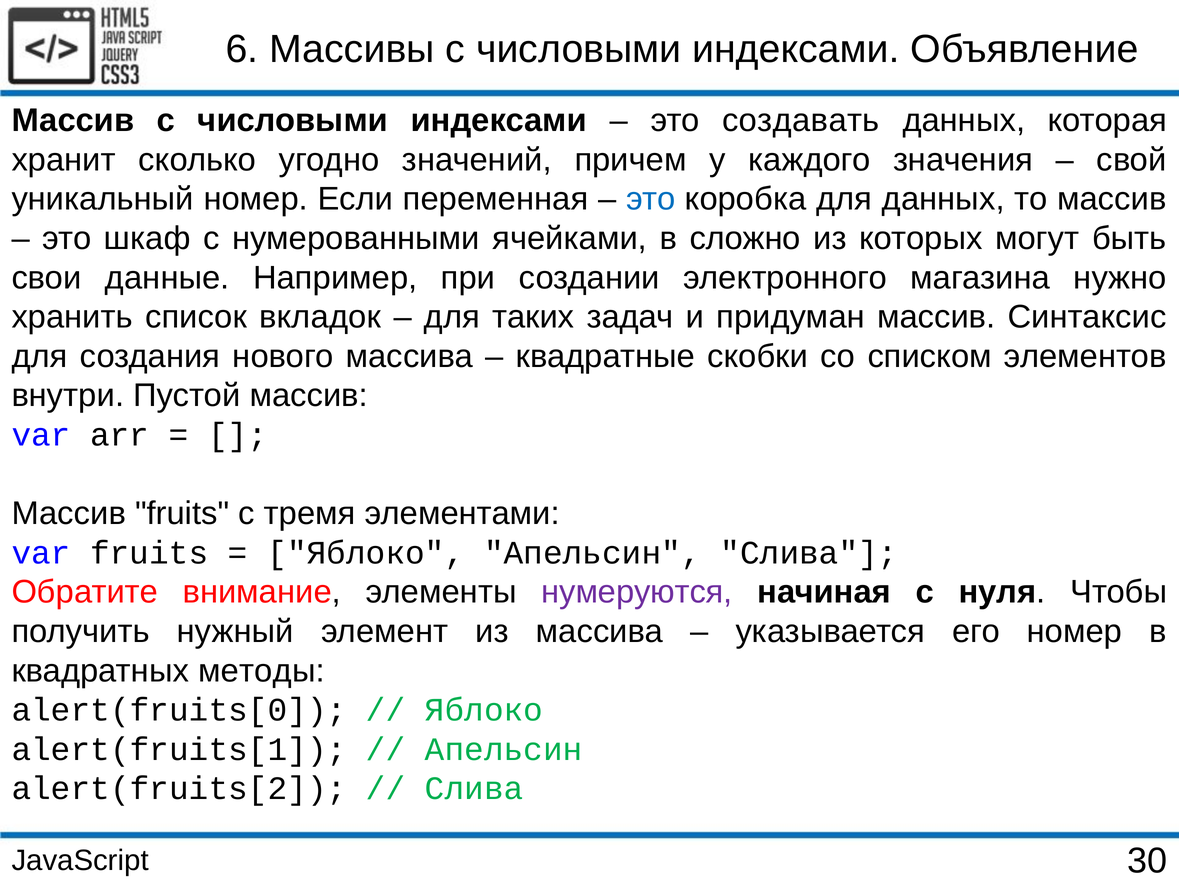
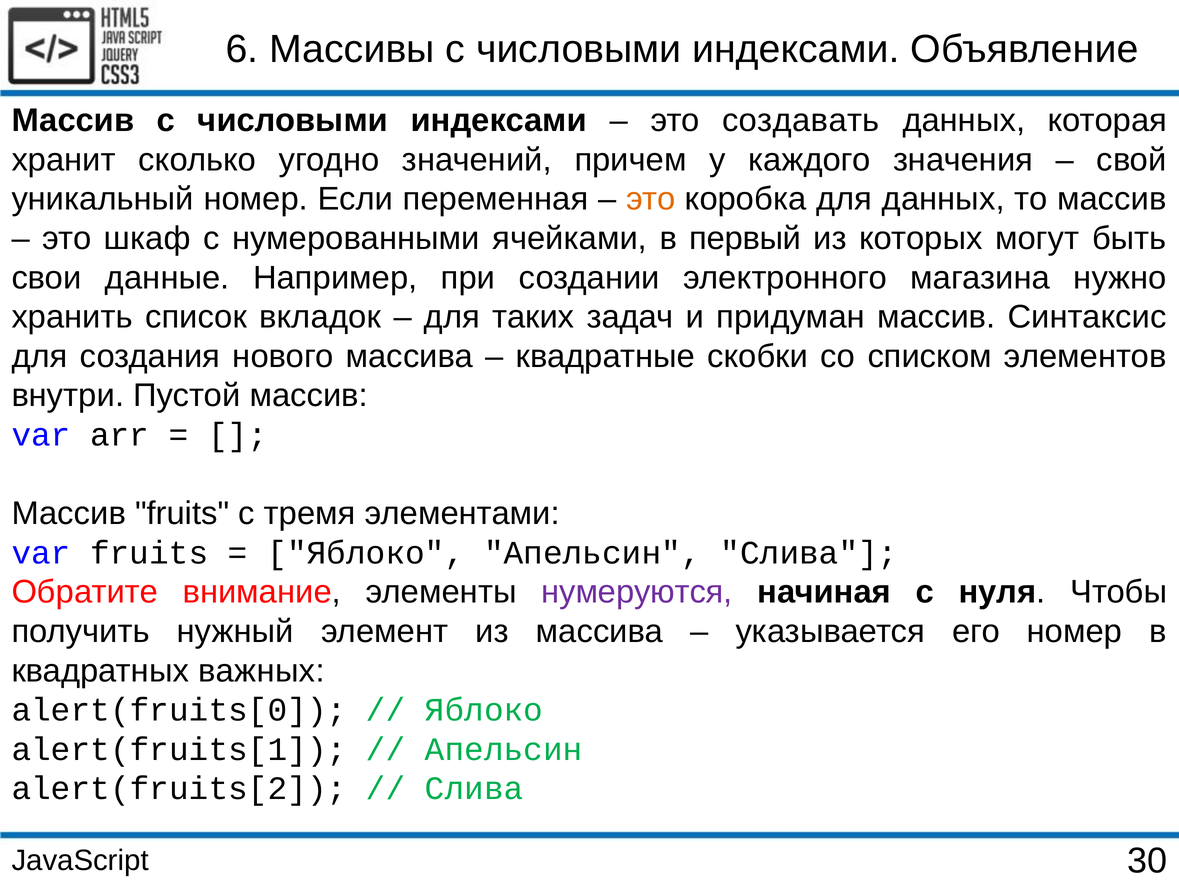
это colour: blue -> orange (651, 199)
сложно: сложно -> первый (745, 238)
методы: методы -> важных (261, 671)
